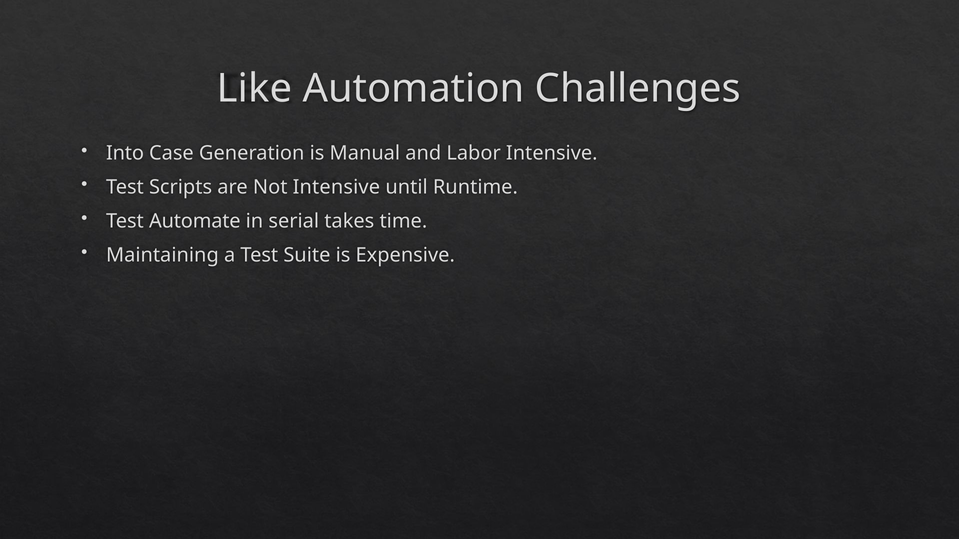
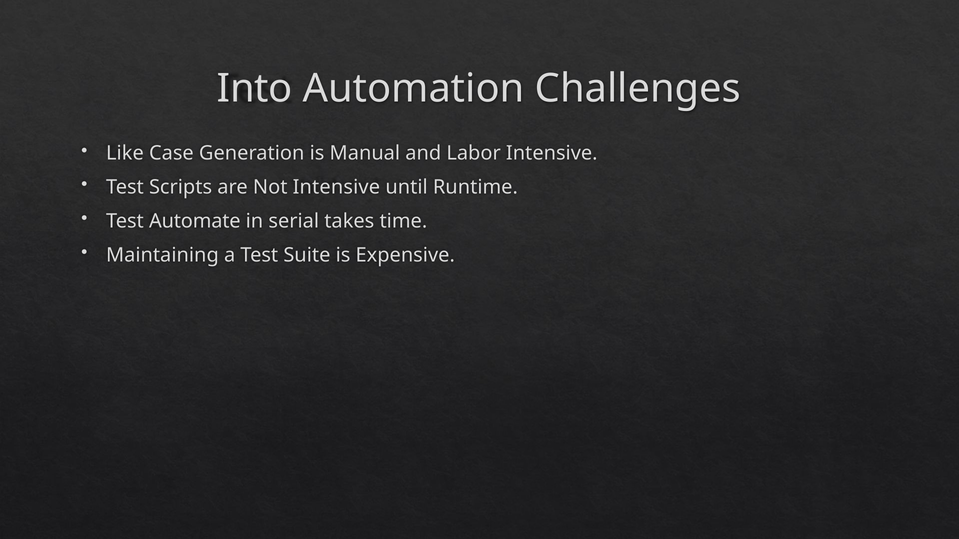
Like: Like -> Into (255, 89)
Into: Into -> Like (125, 153)
